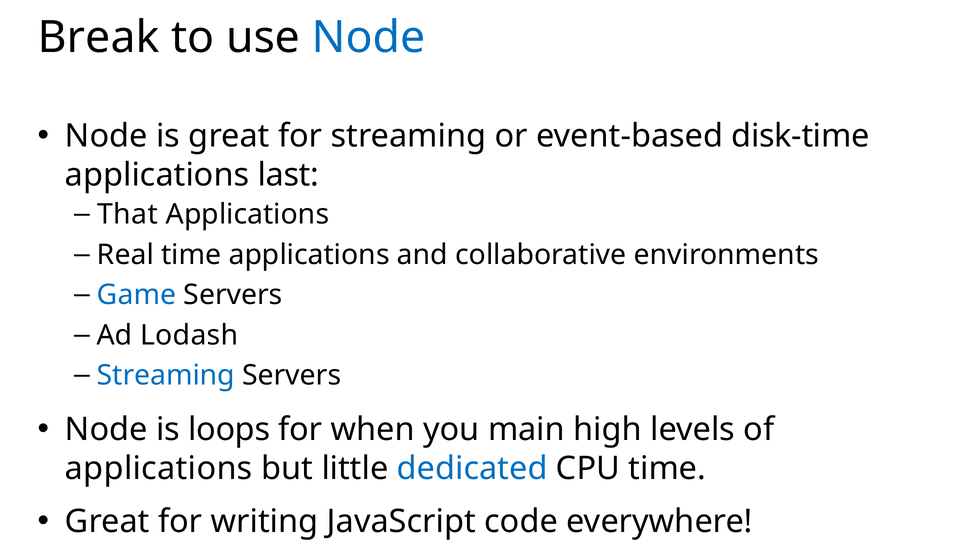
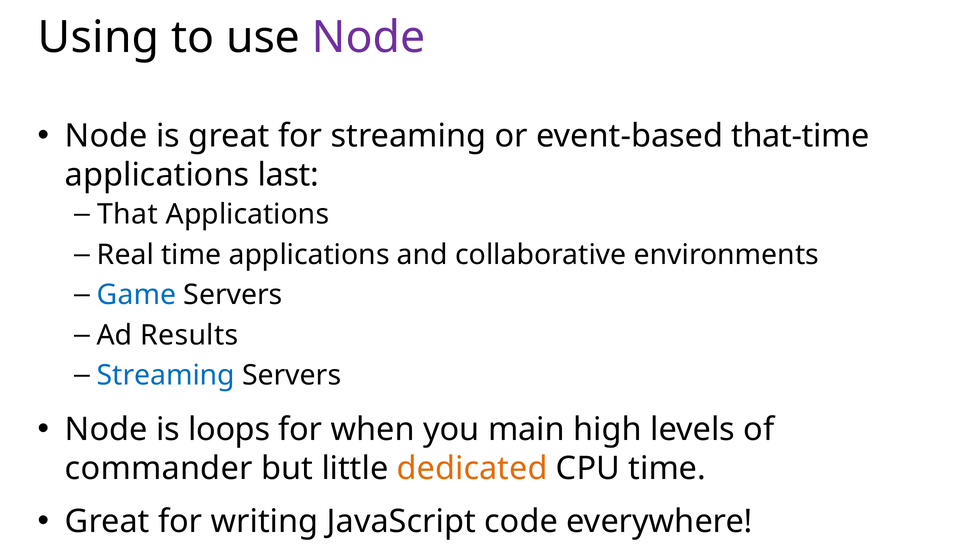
Break: Break -> Using (99, 38)
Node colour: blue -> purple (369, 38)
disk-time: disk-time -> that-time (800, 136)
Lodash: Lodash -> Results (189, 335)
applications: applications -> commander (159, 469)
dedicated colour: blue -> orange (472, 469)
